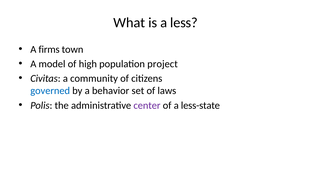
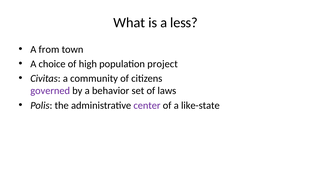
firms: firms -> from (49, 49)
model: model -> choice (52, 64)
governed colour: blue -> purple (50, 91)
less-state: less-state -> like-state (200, 105)
